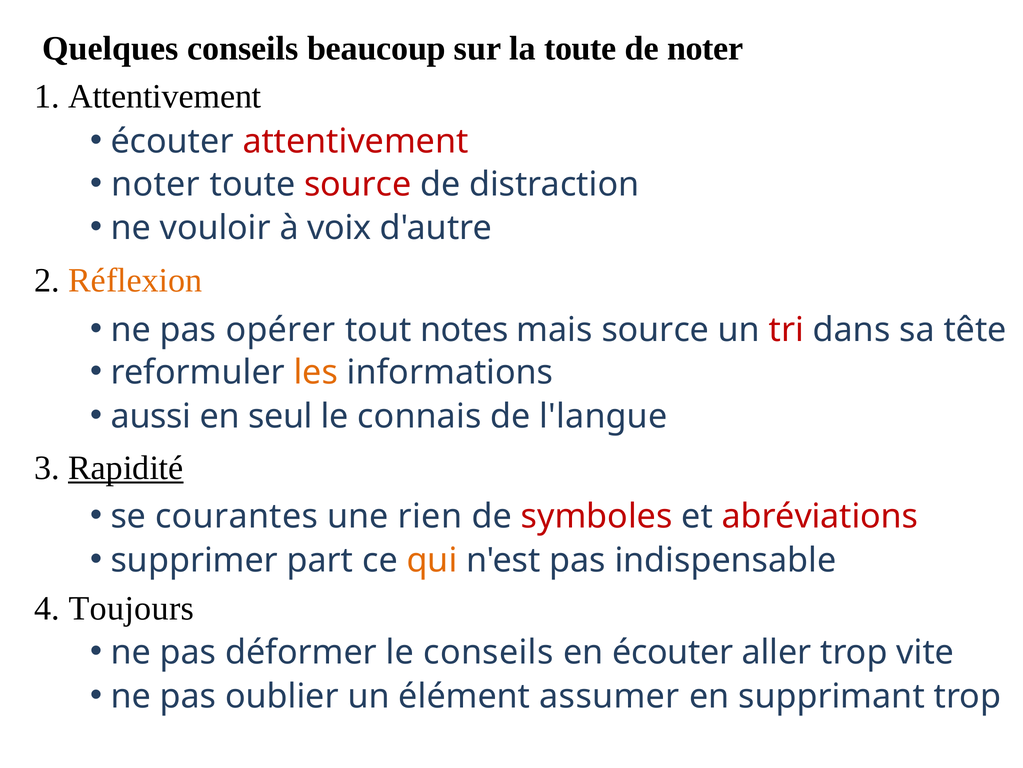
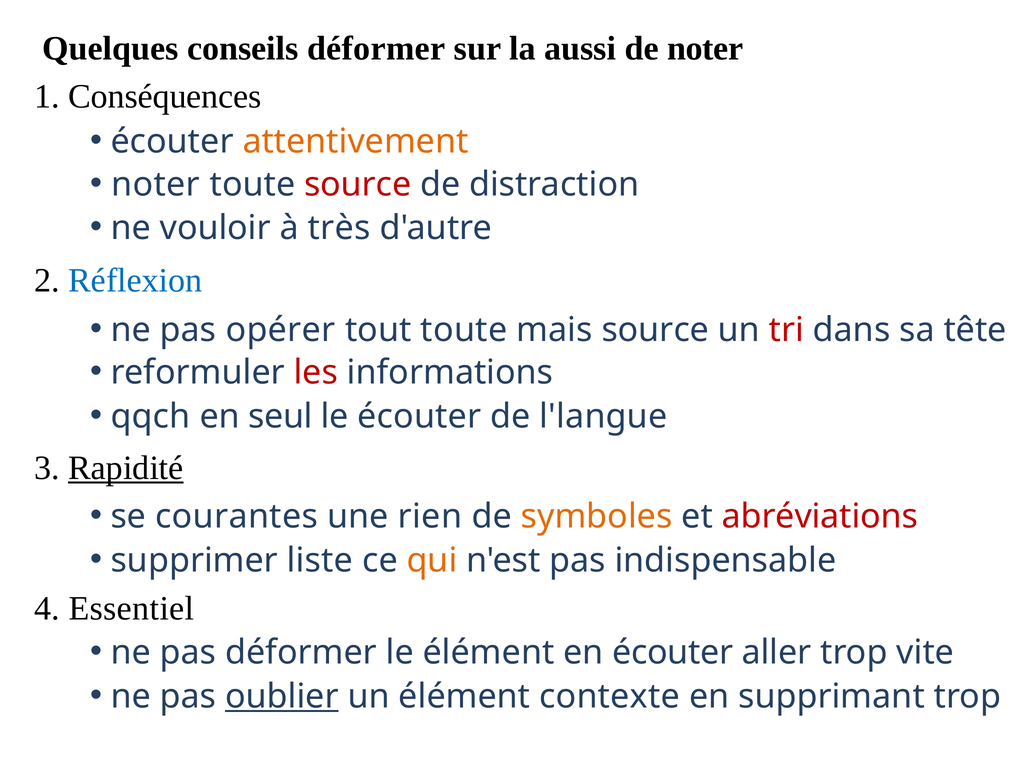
conseils beaucoup: beaucoup -> déformer (376, 48)
la toute: toute -> aussi (580, 48)
1 Attentivement: Attentivement -> Conséquences (165, 96)
attentivement colour: red -> orange (356, 141)
voix: voix -> très (339, 228)
Réflexion colour: orange -> blue (135, 280)
tout notes: notes -> toute (464, 329)
les colour: orange -> red (316, 372)
aussi: aussi -> qqch (151, 416)
le connais: connais -> écouter (419, 416)
symboles colour: red -> orange (597, 516)
part: part -> liste (320, 560)
Toujours: Toujours -> Essentiel (131, 608)
le conseils: conseils -> élément (489, 652)
oublier underline: none -> present (282, 696)
assumer: assumer -> contexte (610, 696)
